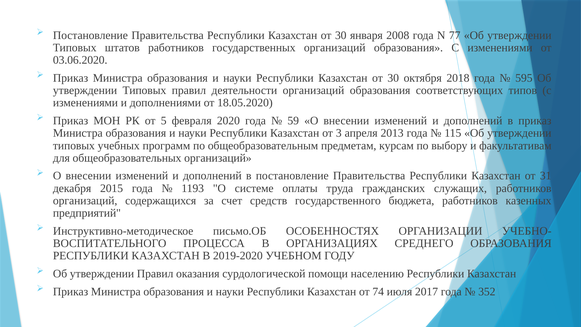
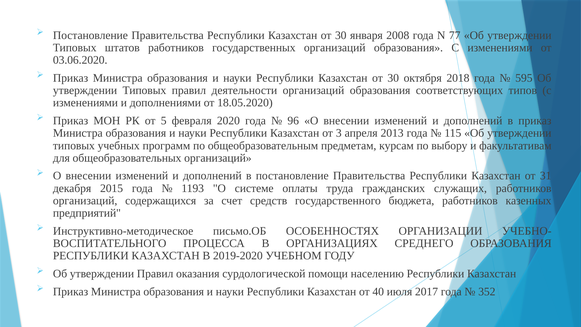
59: 59 -> 96 (293, 121)
74: 74 -> 40 (378, 291)
